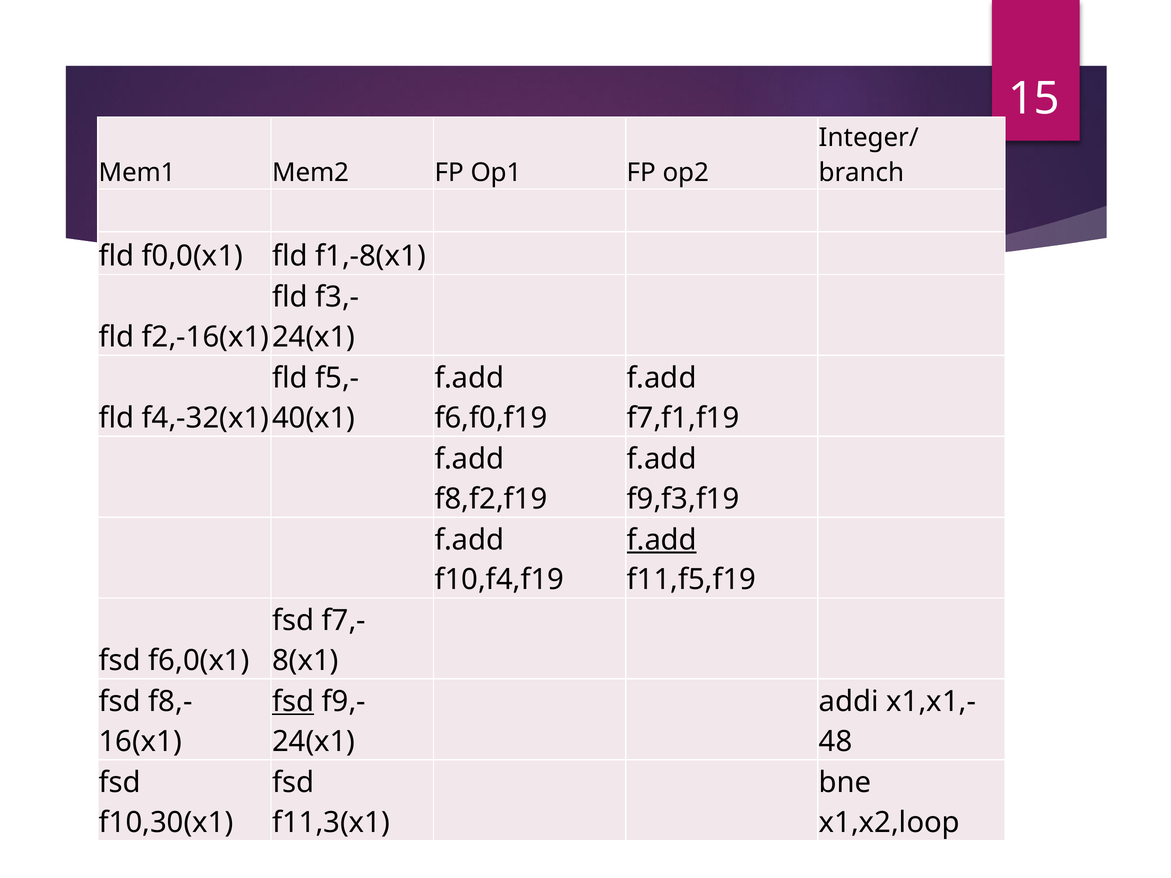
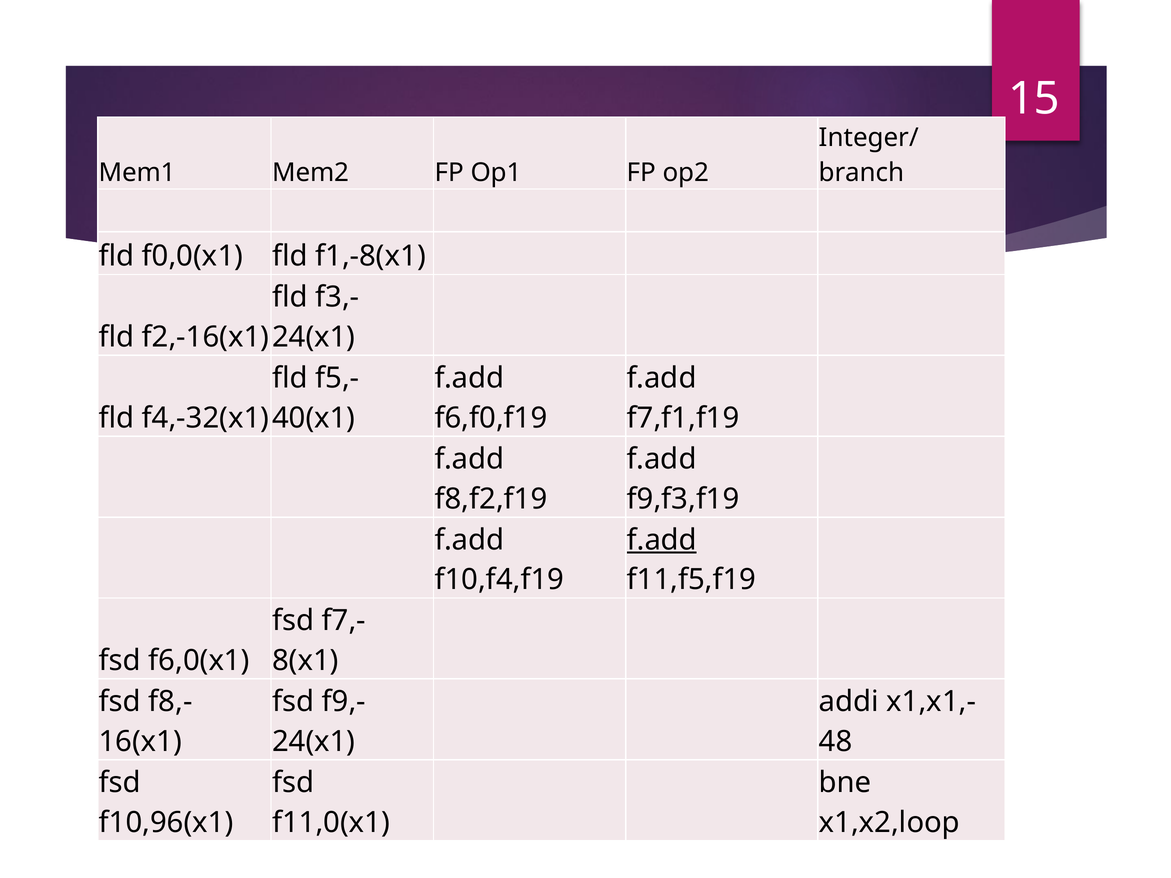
fsd underline: present -> none (293, 702)
f10,30(x1: f10,30(x1 -> f10,96(x1 (166, 823)
f11,3(x1: f11,3(x1 -> f11,0(x1 (331, 823)
